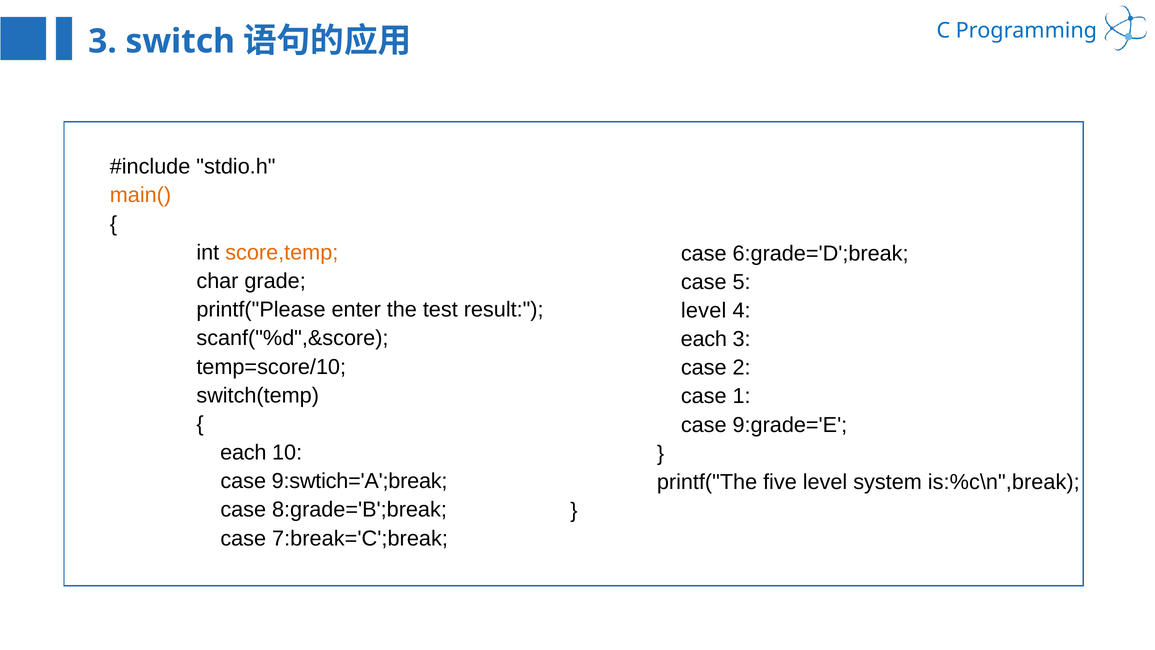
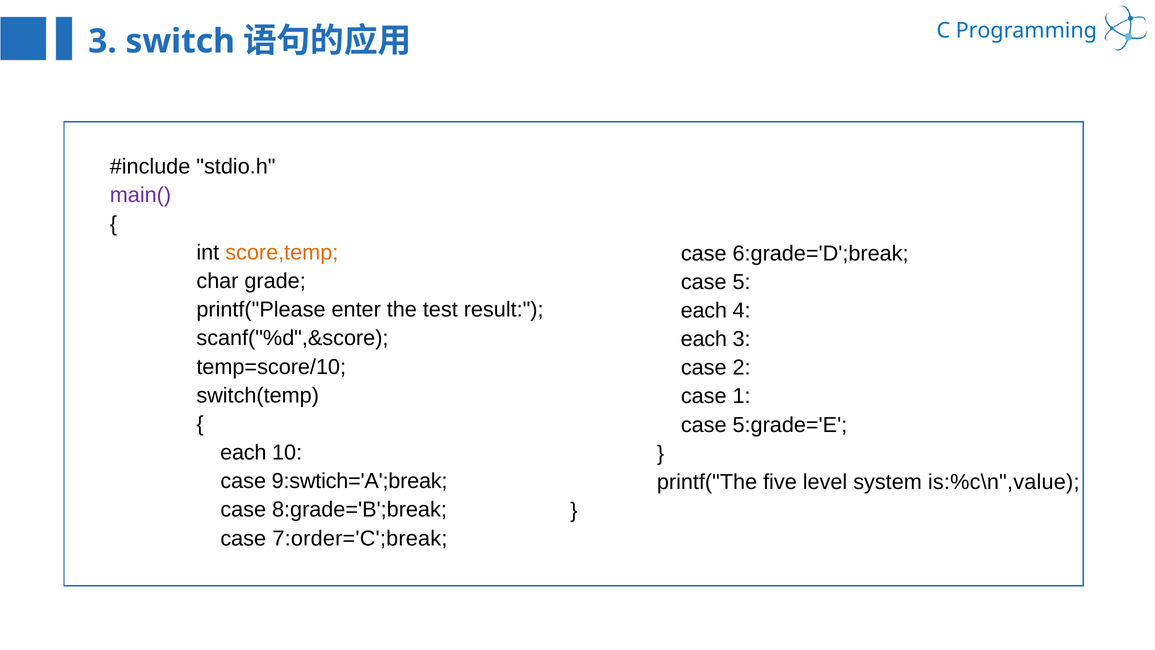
main( colour: orange -> purple (140, 195)
level: level -> each (704, 310)
9:grade='E: 9:grade='E -> 5:grade='E (790, 425)
is:%c\n",break: is:%c\n",break -> is:%c\n",value (1004, 482)
7:break='C';break: 7:break='C';break -> 7:order='C';break (360, 538)
